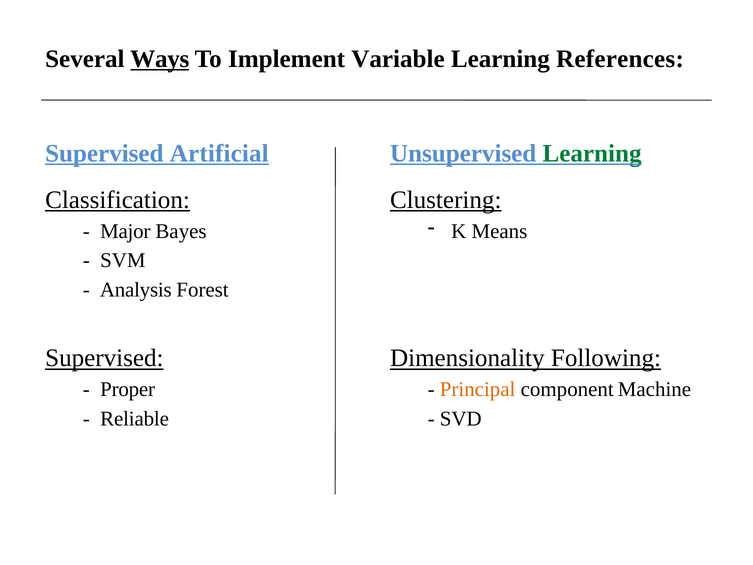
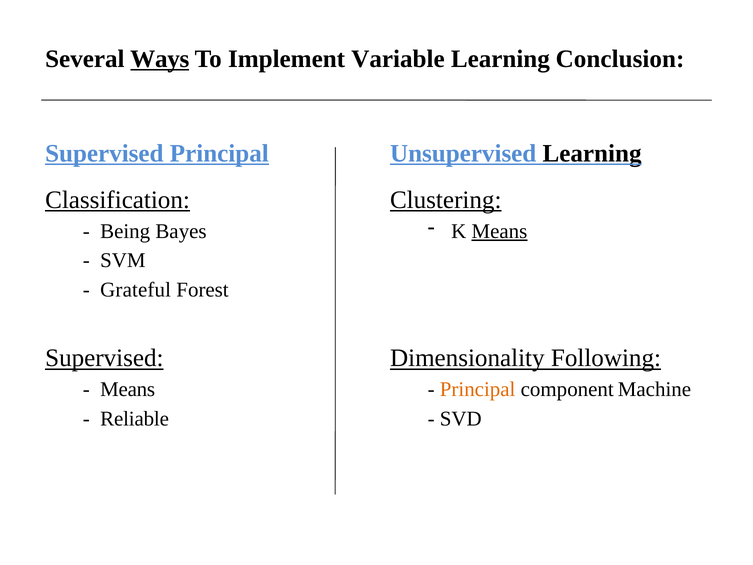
References: References -> Conclusion (620, 59)
Supervised Artificial: Artificial -> Principal (219, 153)
Learning colour: green -> black (592, 153)
Means underline: none -> present (499, 231)
Major: Major -> Being (125, 231)
Analysis: Analysis -> Grateful (136, 290)
Proper: Proper -> Means (128, 389)
